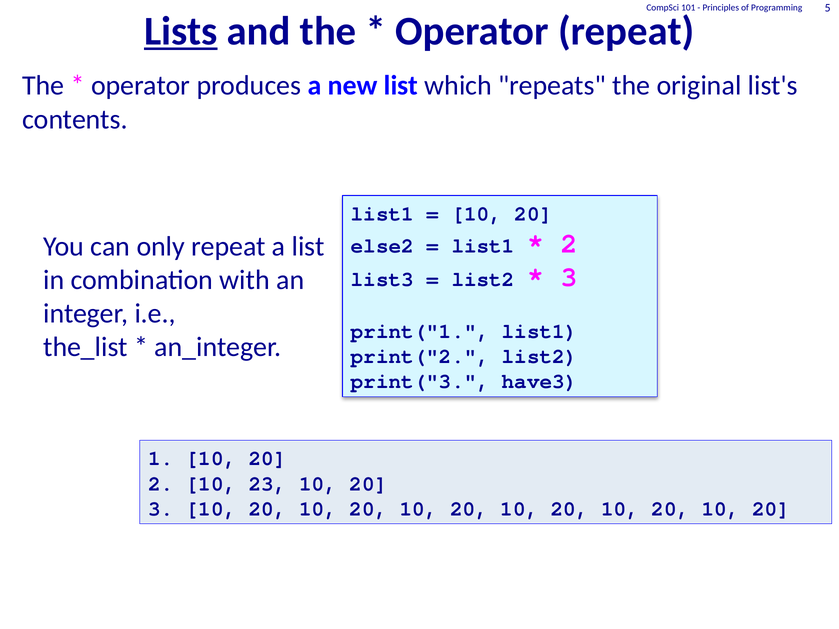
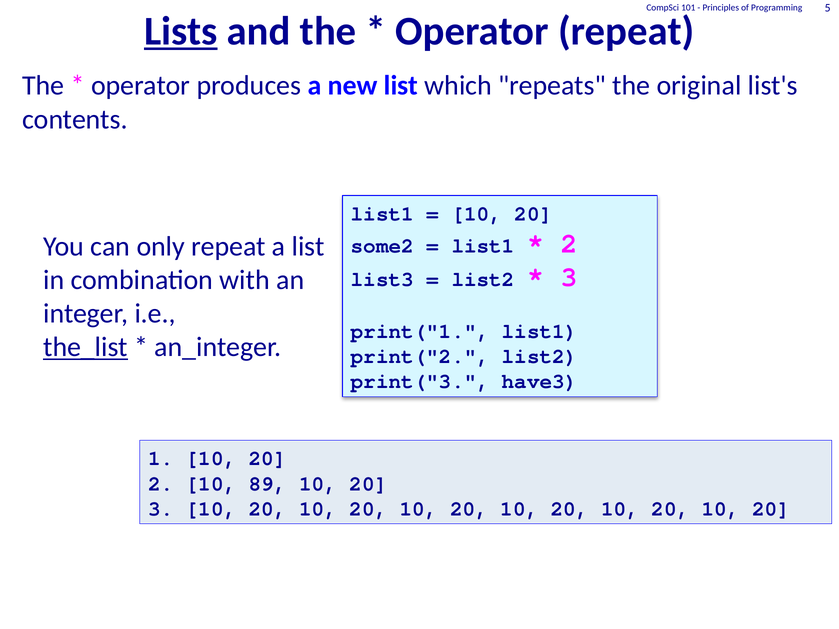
else2: else2 -> some2 (382, 246)
the_list underline: none -> present (86, 347)
23: 23 -> 89 (268, 484)
